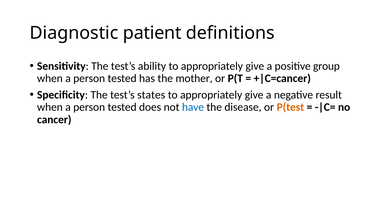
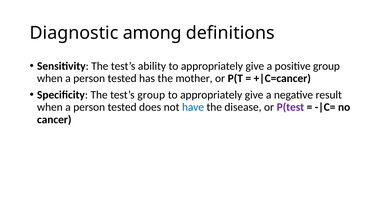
patient: patient -> among (152, 33)
test’s states: states -> group (151, 95)
P(test colour: orange -> purple (290, 107)
